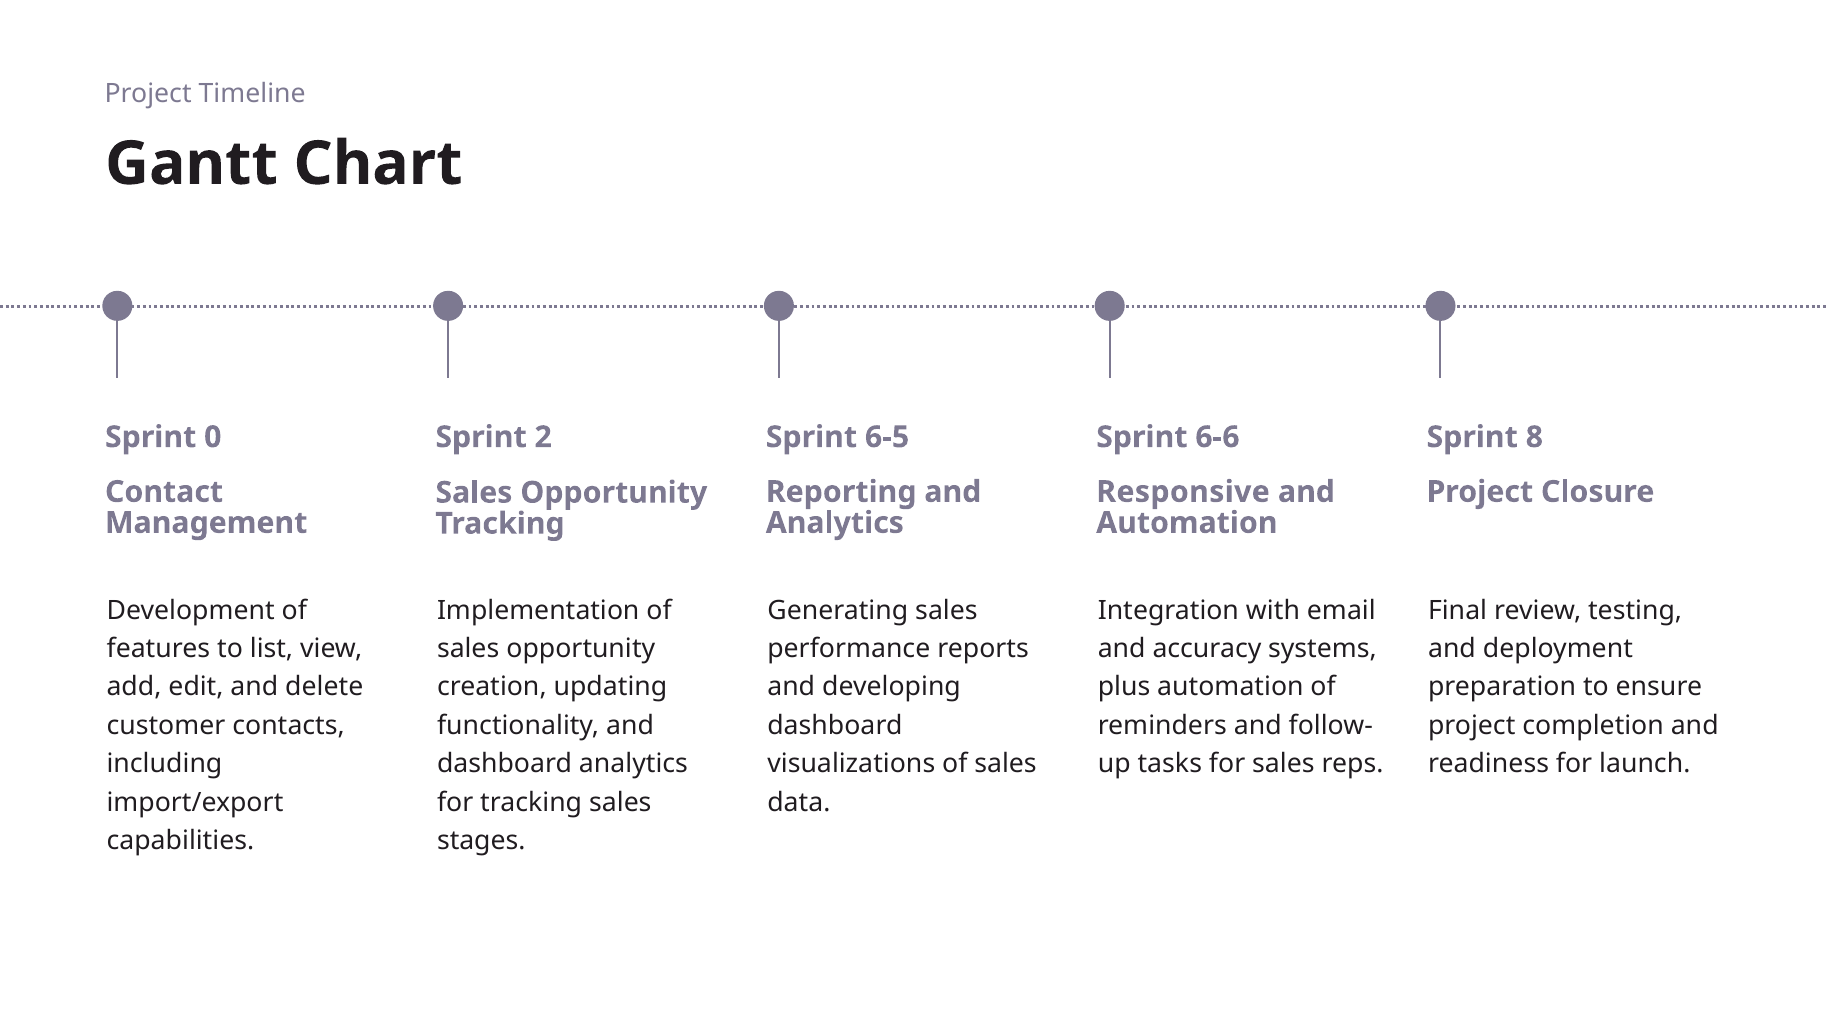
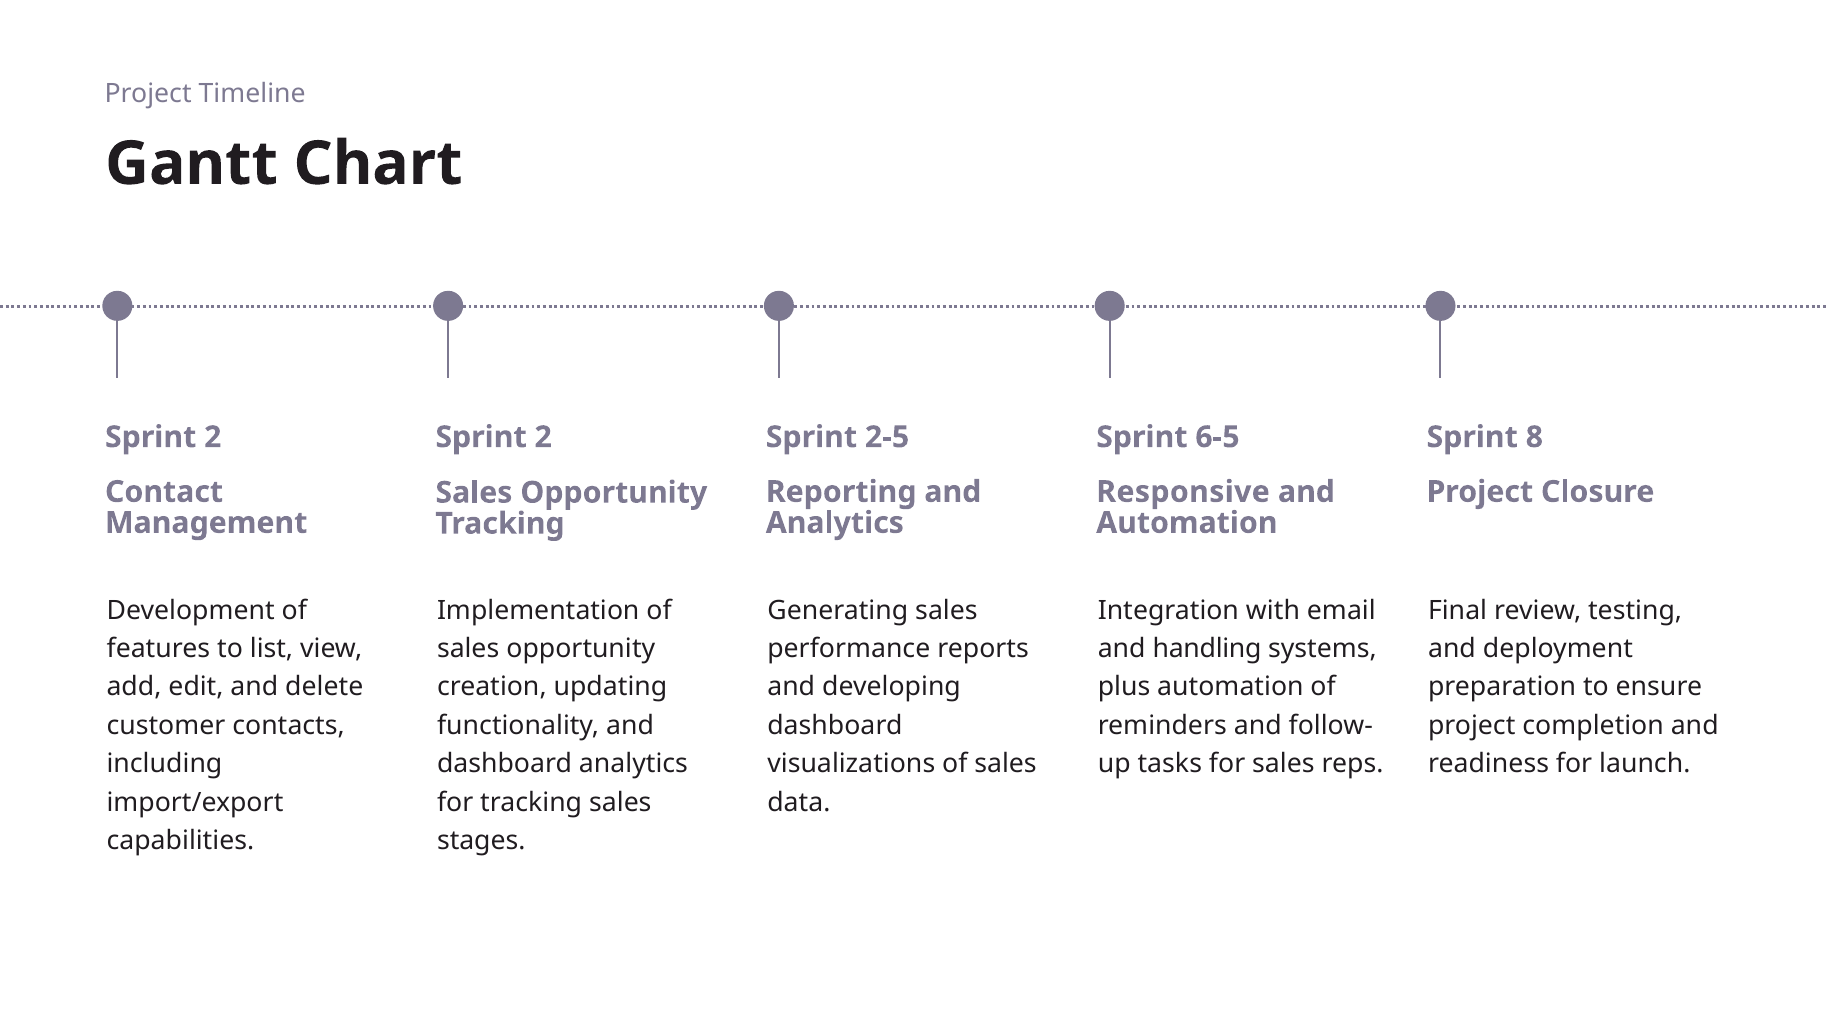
0: 0 -> 2 (213, 437)
6-5: 6-5 -> 2-5 (887, 437)
6-6: 6-6 -> 6-5 (1217, 437)
accuracy: accuracy -> handling (1207, 649)
